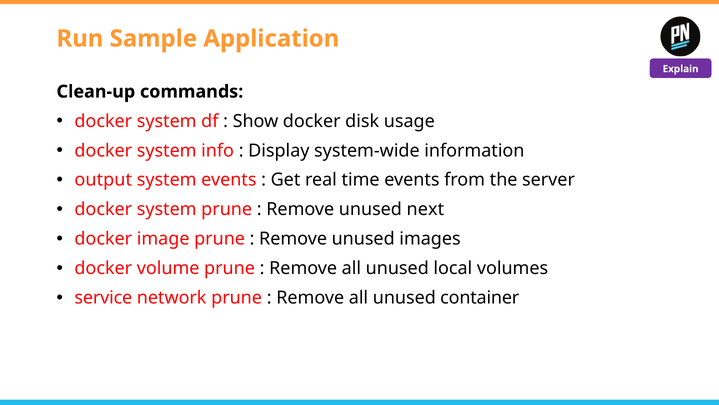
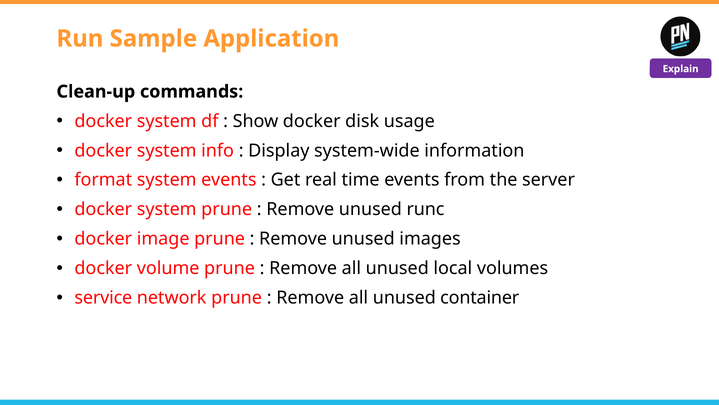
output: output -> format (103, 180)
next: next -> runc (426, 209)
